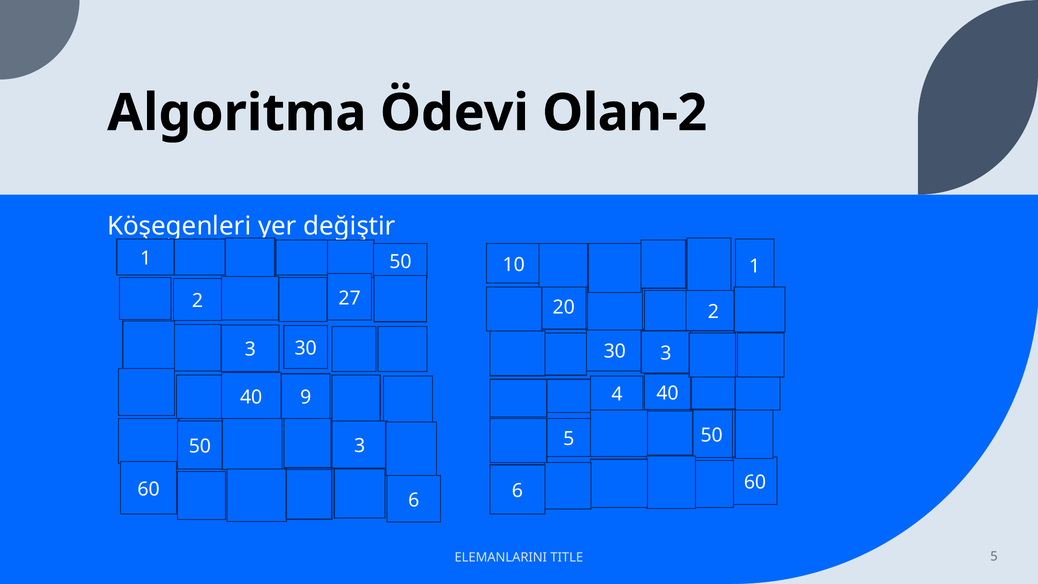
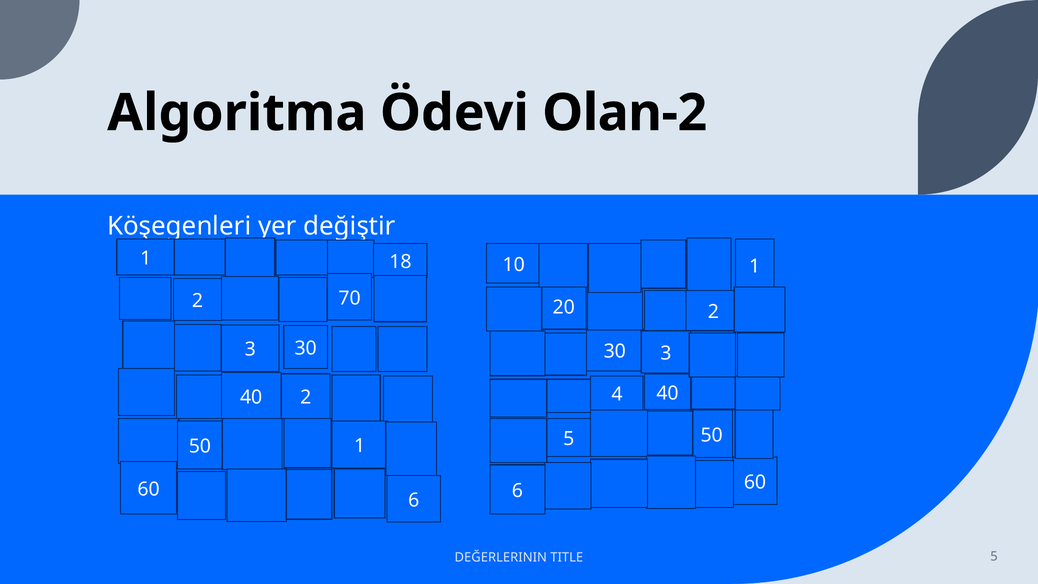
1 50: 50 -> 18 (400, 262)
27: 27 -> 70 (350, 298)
40 9: 9 -> 2 (306, 397)
50 3: 3 -> 1 (360, 446)
ELEMANLARINI: ELEMANLARINI -> DEĞERLERININ (501, 558)
